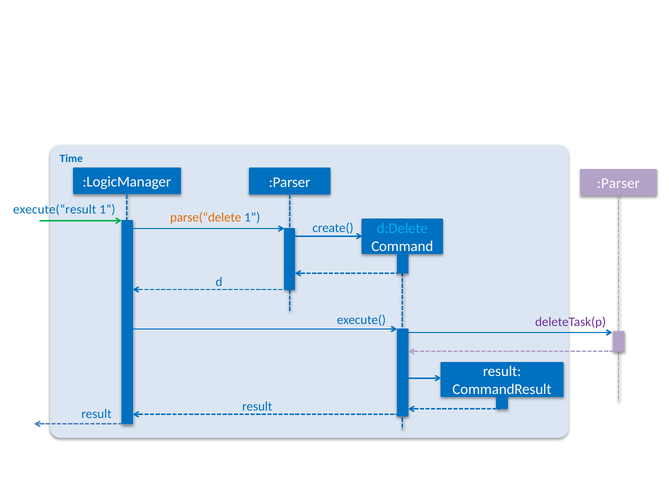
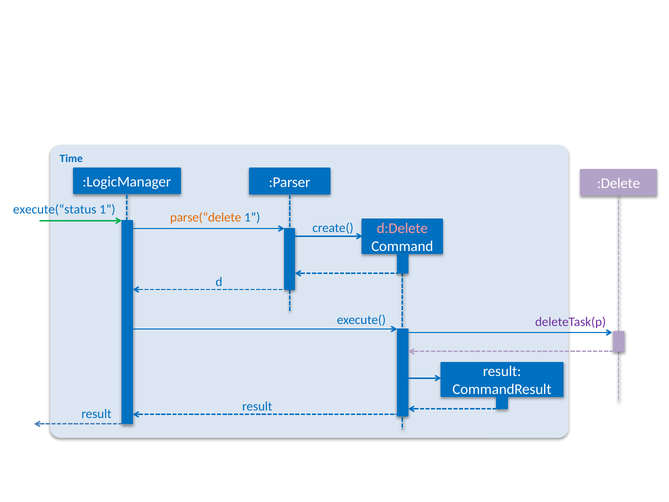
:Parser: :Parser -> :Delete (619, 183)
execute(“result: execute(“result -> execute(“status (55, 209)
d:Delete colour: light blue -> pink (402, 228)
